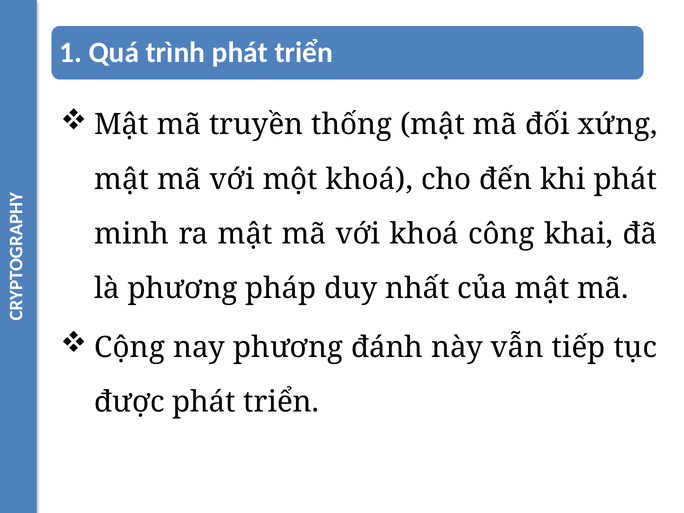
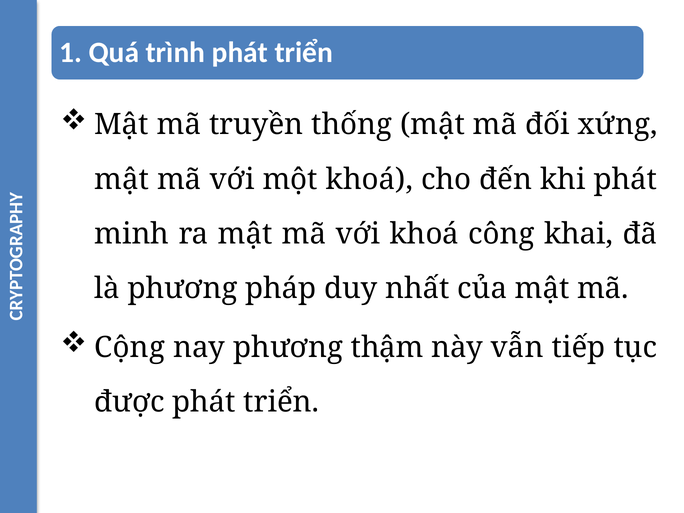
đánh: đánh -> thậm (387, 347)
